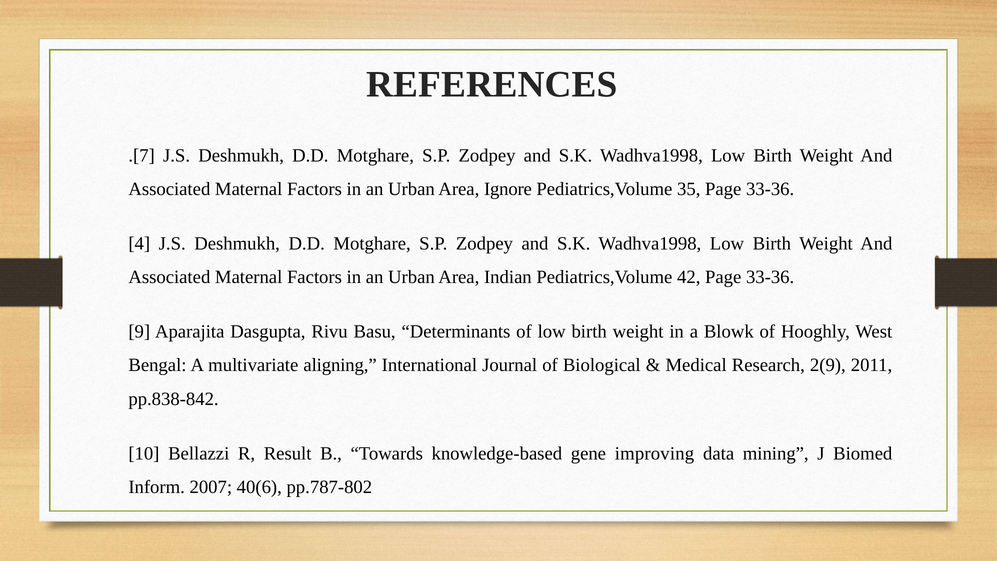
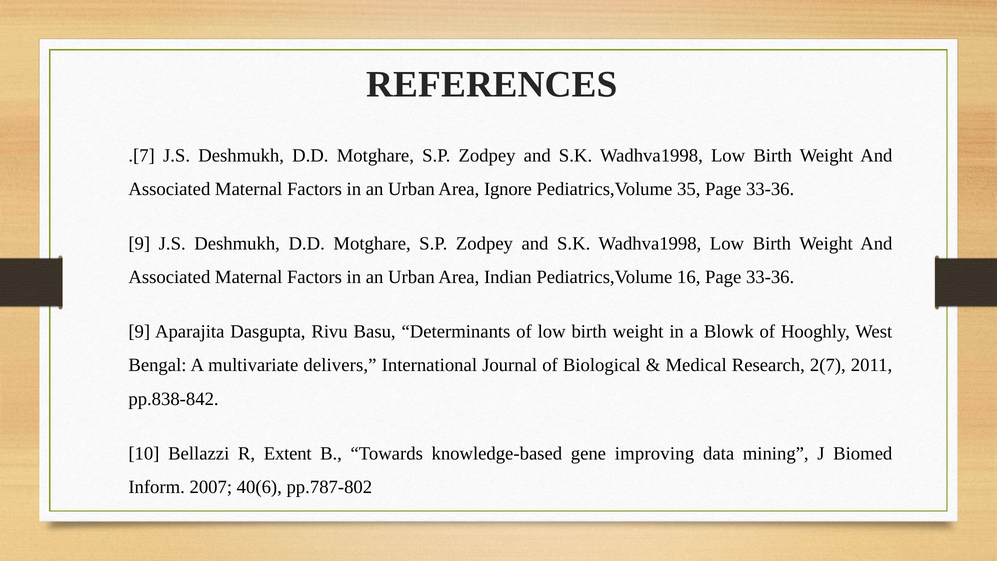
4: 4 -> 9 (139, 243)
42: 42 -> 16 (689, 277)
aligning: aligning -> delivers (340, 365)
2(9: 2(9 -> 2(7 (828, 365)
Result: Result -> Extent (288, 453)
